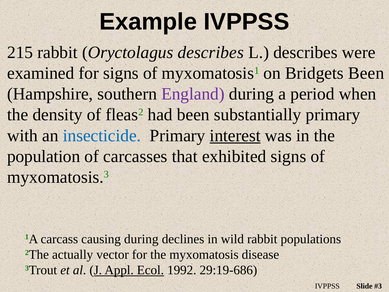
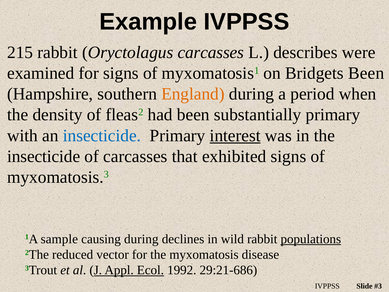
Oryctolagus describes: describes -> carcasses (211, 52)
England colour: purple -> orange (193, 94)
population: population -> insecticide (44, 156)
carcass: carcass -> sample (59, 239)
populations underline: none -> present (311, 239)
actually: actually -> reduced (73, 254)
29:19-686: 29:19-686 -> 29:21-686 (228, 270)
